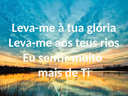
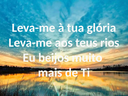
sentir: sentir -> beijos (54, 58)
